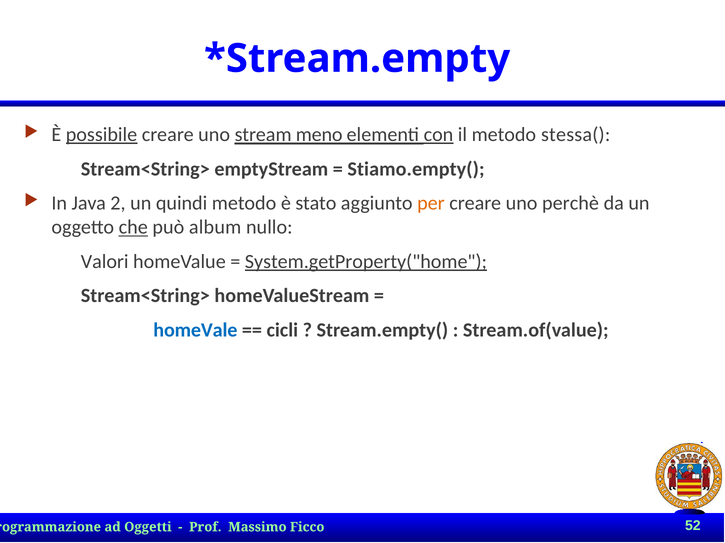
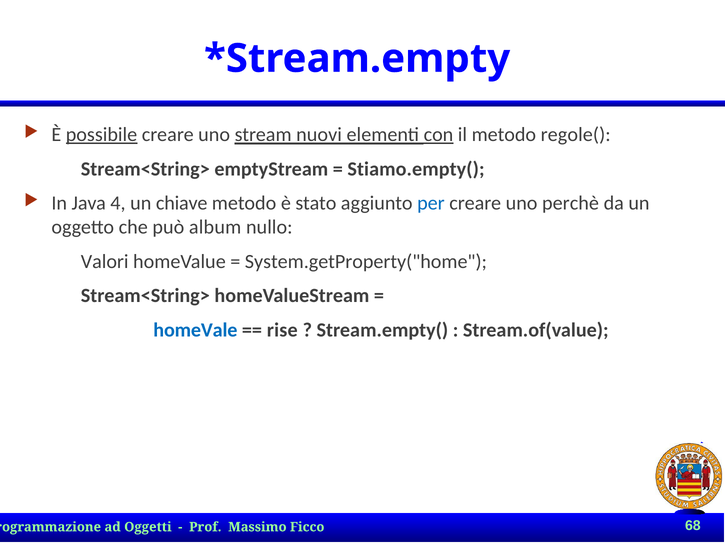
meno: meno -> nuovi (319, 135)
stessa(: stessa( -> regole( (576, 135)
2: 2 -> 4 (118, 203)
quindi: quindi -> chiave (182, 203)
per colour: orange -> blue (431, 203)
che underline: present -> none (133, 228)
System.getProperty("home underline: present -> none (366, 262)
cicli: cicli -> rise (282, 330)
52: 52 -> 68 (693, 526)
